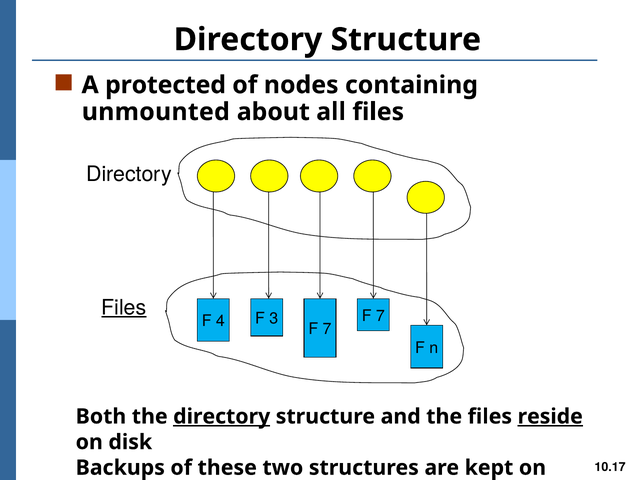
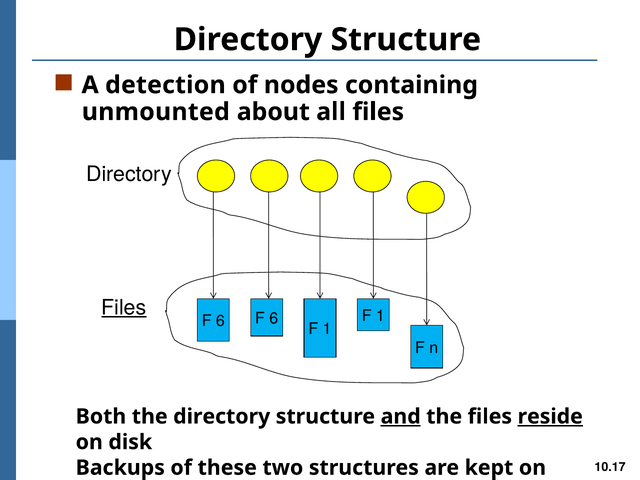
protected: protected -> detection (165, 85)
7: 7 -> 1 (380, 316)
4: 4 -> 6 (220, 321)
3: 3 -> 6 (274, 318)
7: 7 -> 1 (327, 329)
directory underline: present -> none (222, 417)
and underline: none -> present (401, 417)
